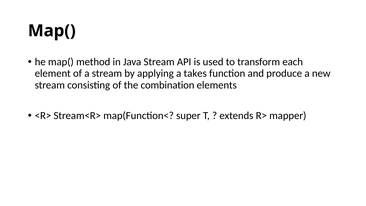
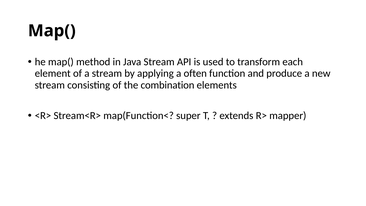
takes: takes -> often (195, 73)
